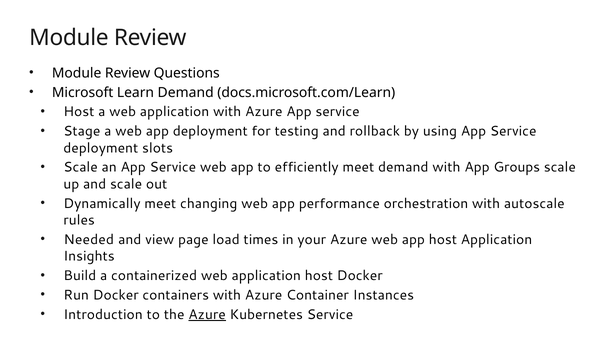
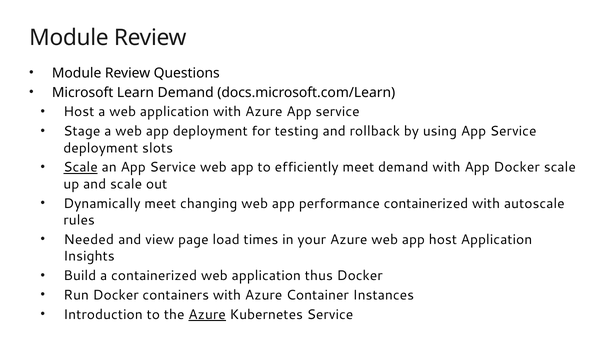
Scale underline: none -> present (81, 167)
App Groups: Groups -> Docker (517, 167)
performance orchestration: orchestration -> containerized (426, 203)
application host: host -> thus (319, 276)
